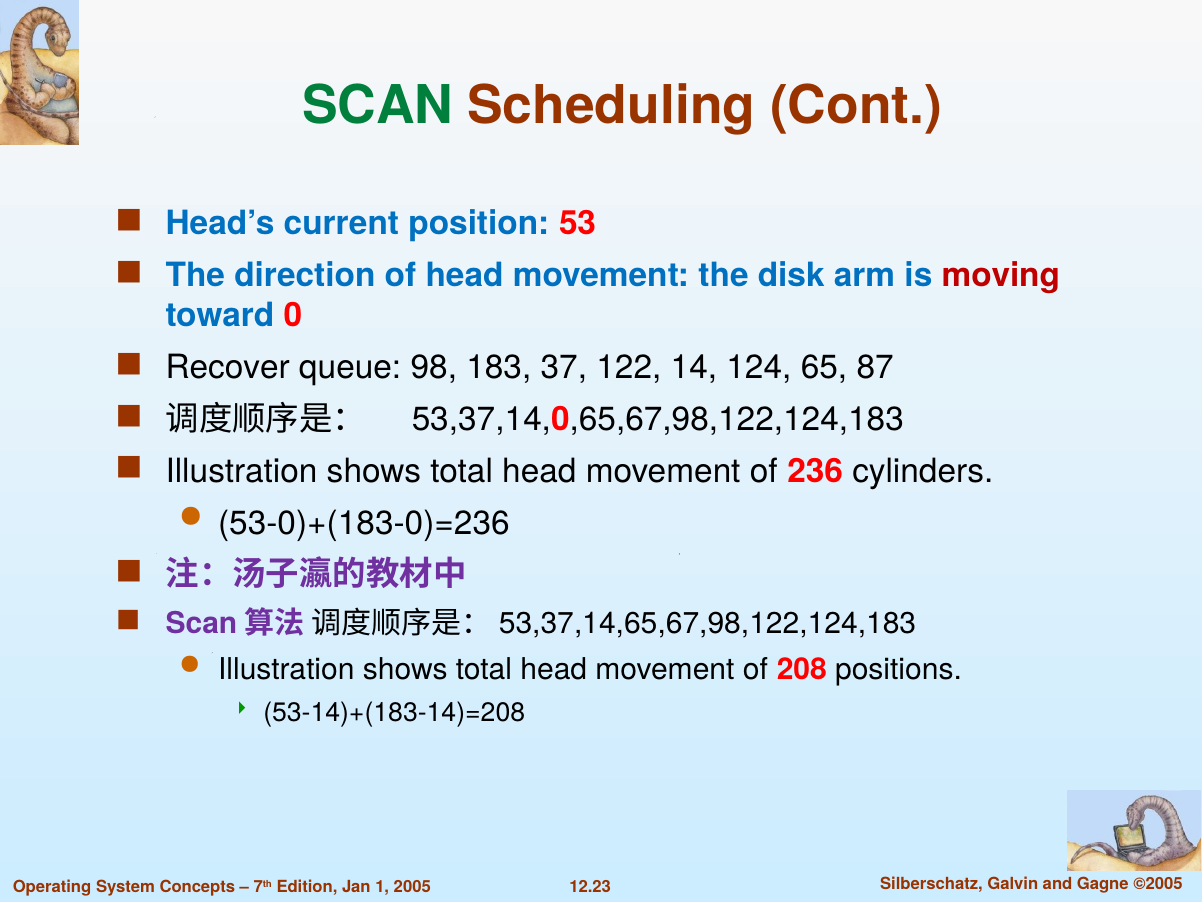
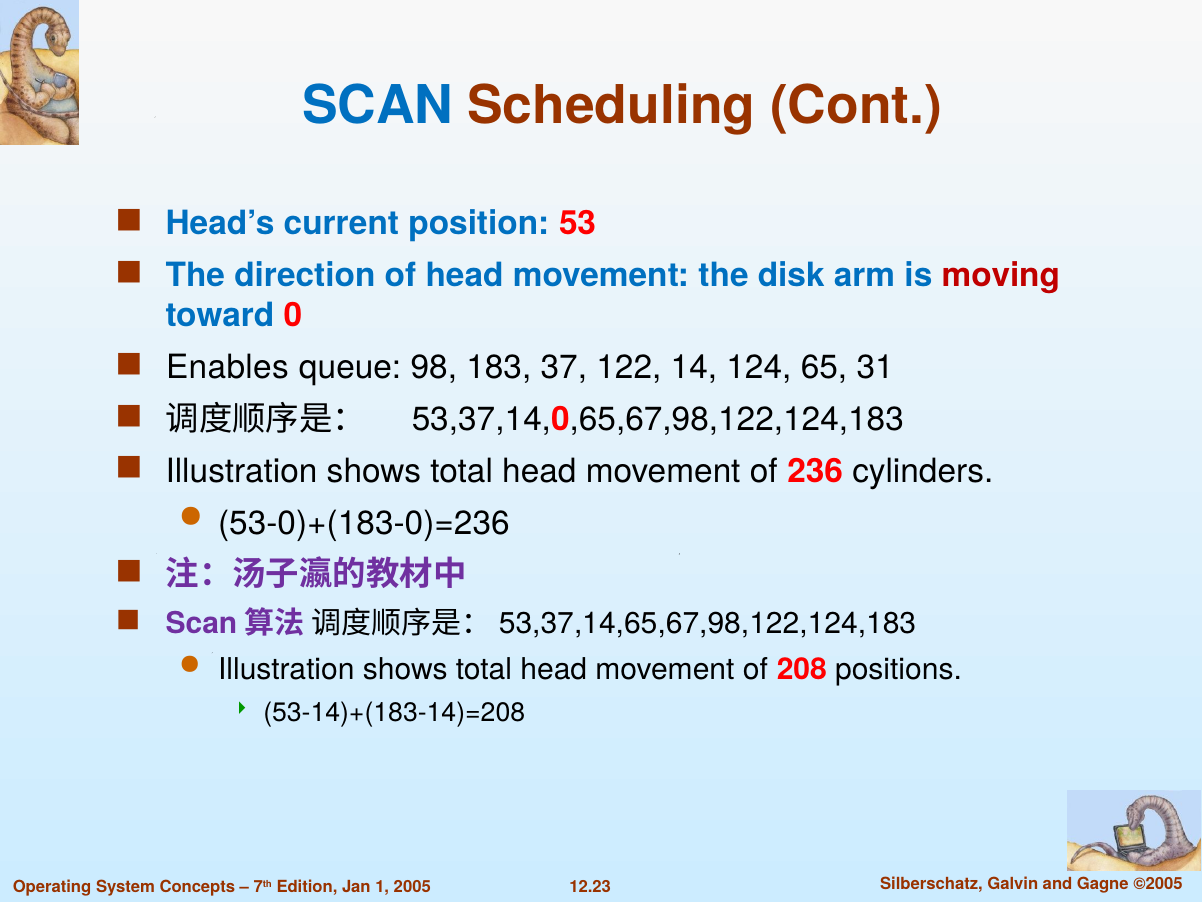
SCAN colour: green -> blue (378, 106)
Recover: Recover -> Enables (227, 367)
87: 87 -> 31 (875, 367)
